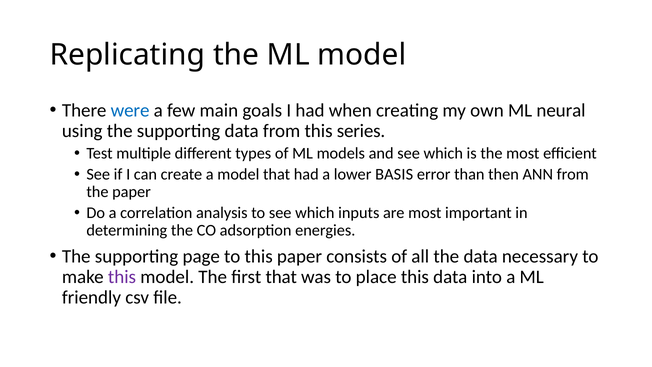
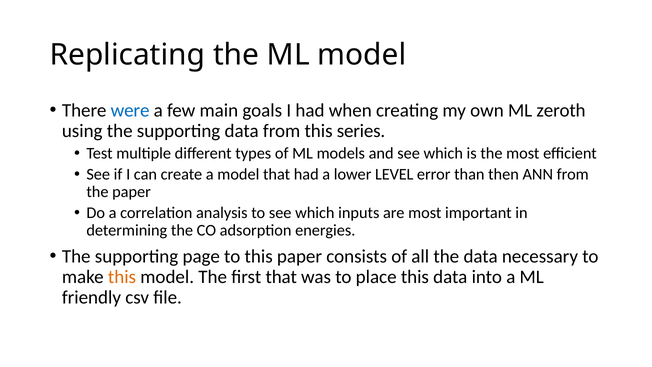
neural: neural -> zeroth (561, 110)
BASIS: BASIS -> LEVEL (394, 174)
this colour: purple -> orange (122, 277)
